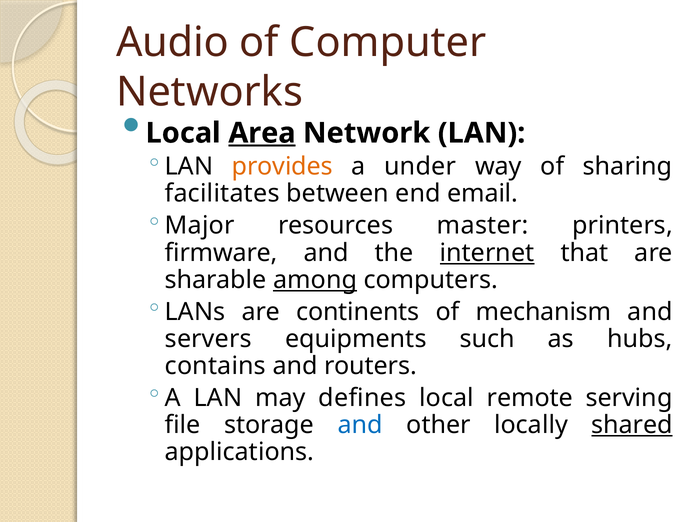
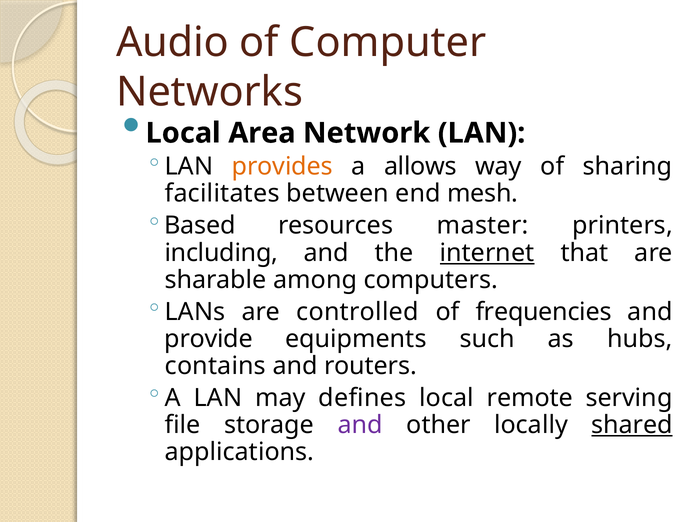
Area underline: present -> none (262, 133)
under: under -> allows (420, 167)
email: email -> mesh (483, 194)
Major: Major -> Based (200, 226)
firmware: firmware -> including (221, 253)
among underline: present -> none (315, 280)
continents: continents -> controlled (358, 312)
mechanism: mechanism -> frequencies (544, 312)
servers: servers -> provide (209, 339)
and colour: blue -> purple (360, 425)
